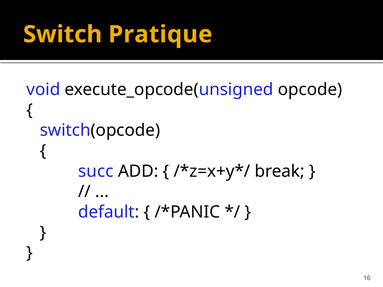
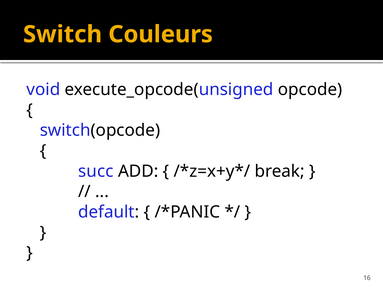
Pratique: Pratique -> Couleurs (161, 34)
